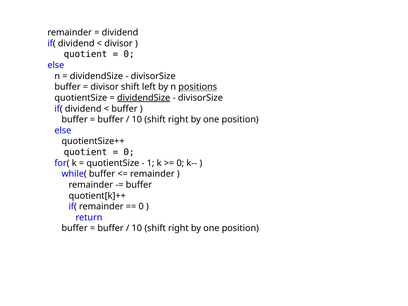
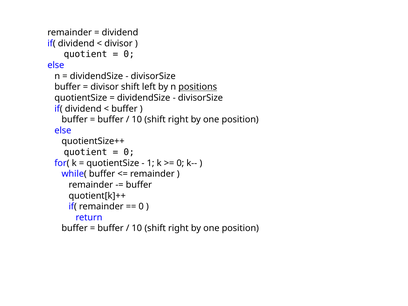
dividendSize underline: present -> none (144, 98)
